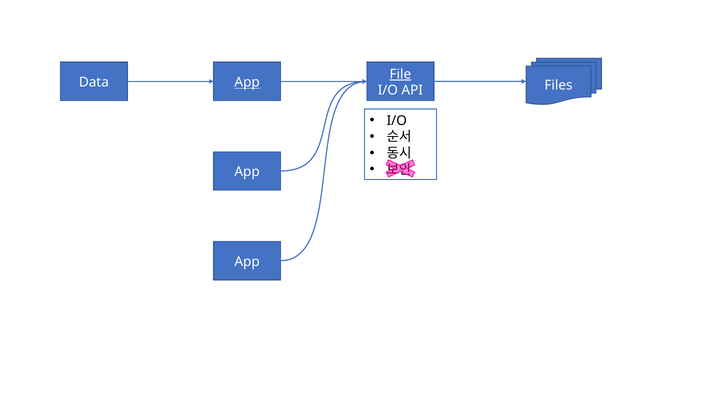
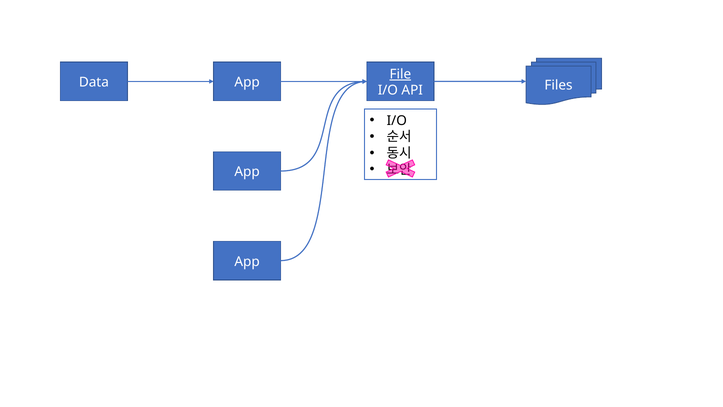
App underline: present -> none (247, 82)
